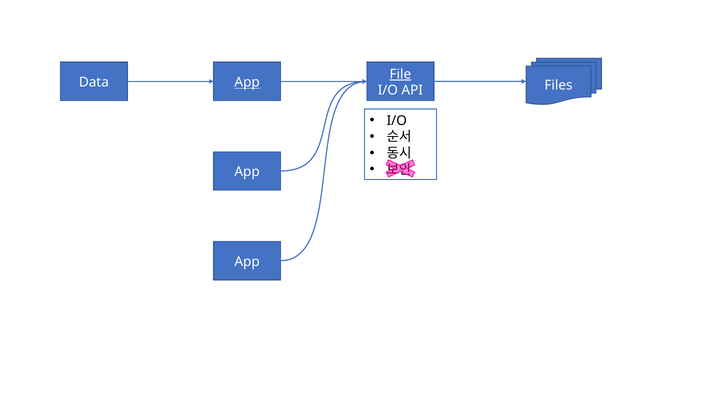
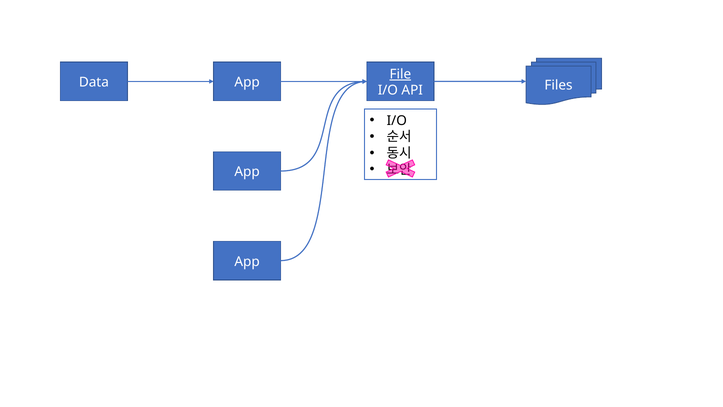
App underline: present -> none (247, 82)
